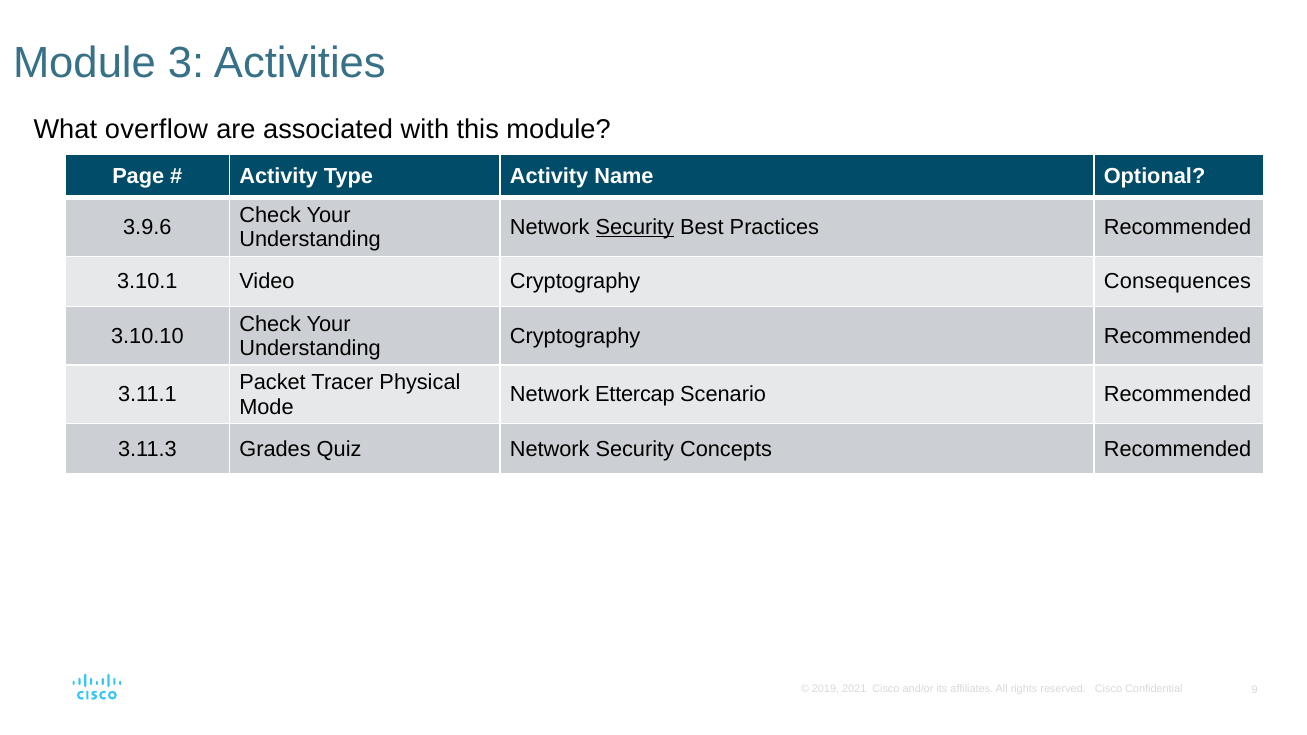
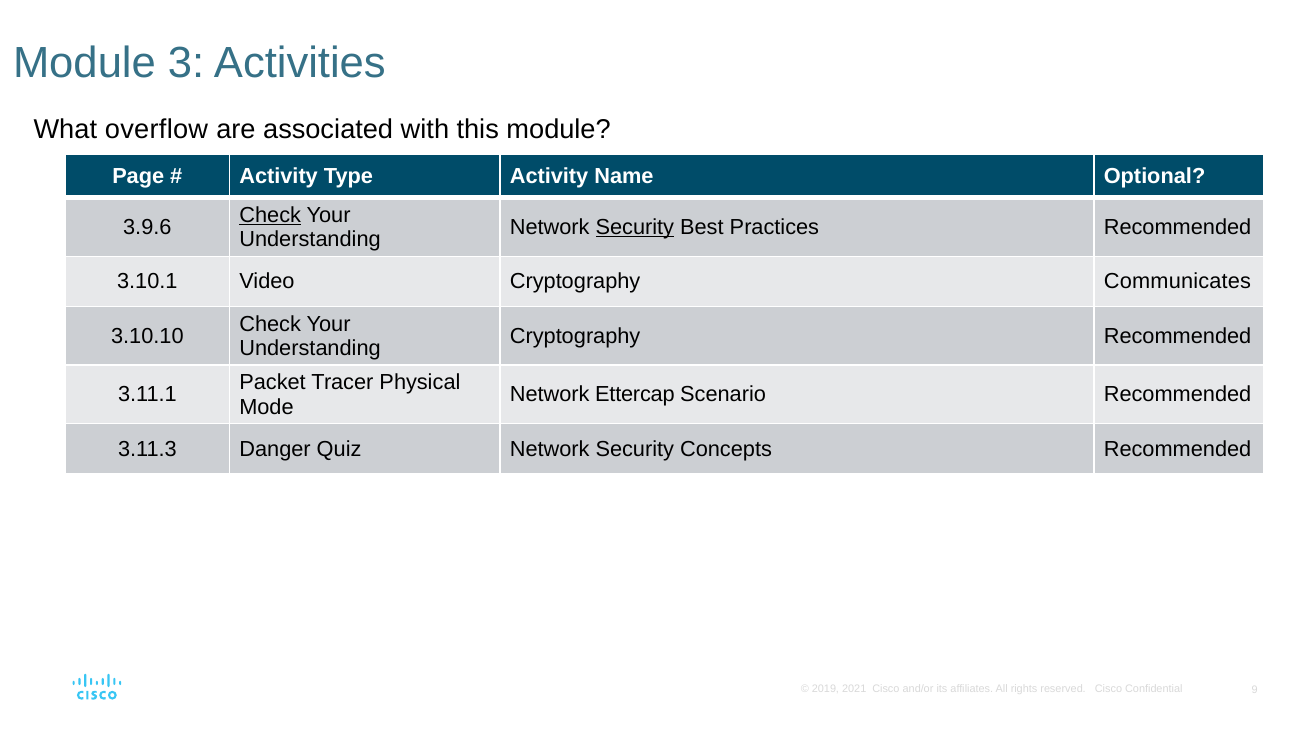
Check underline: none -> present (270, 215)
Consequences: Consequences -> Communicates (1178, 282)
Grades: Grades -> Danger (275, 449)
